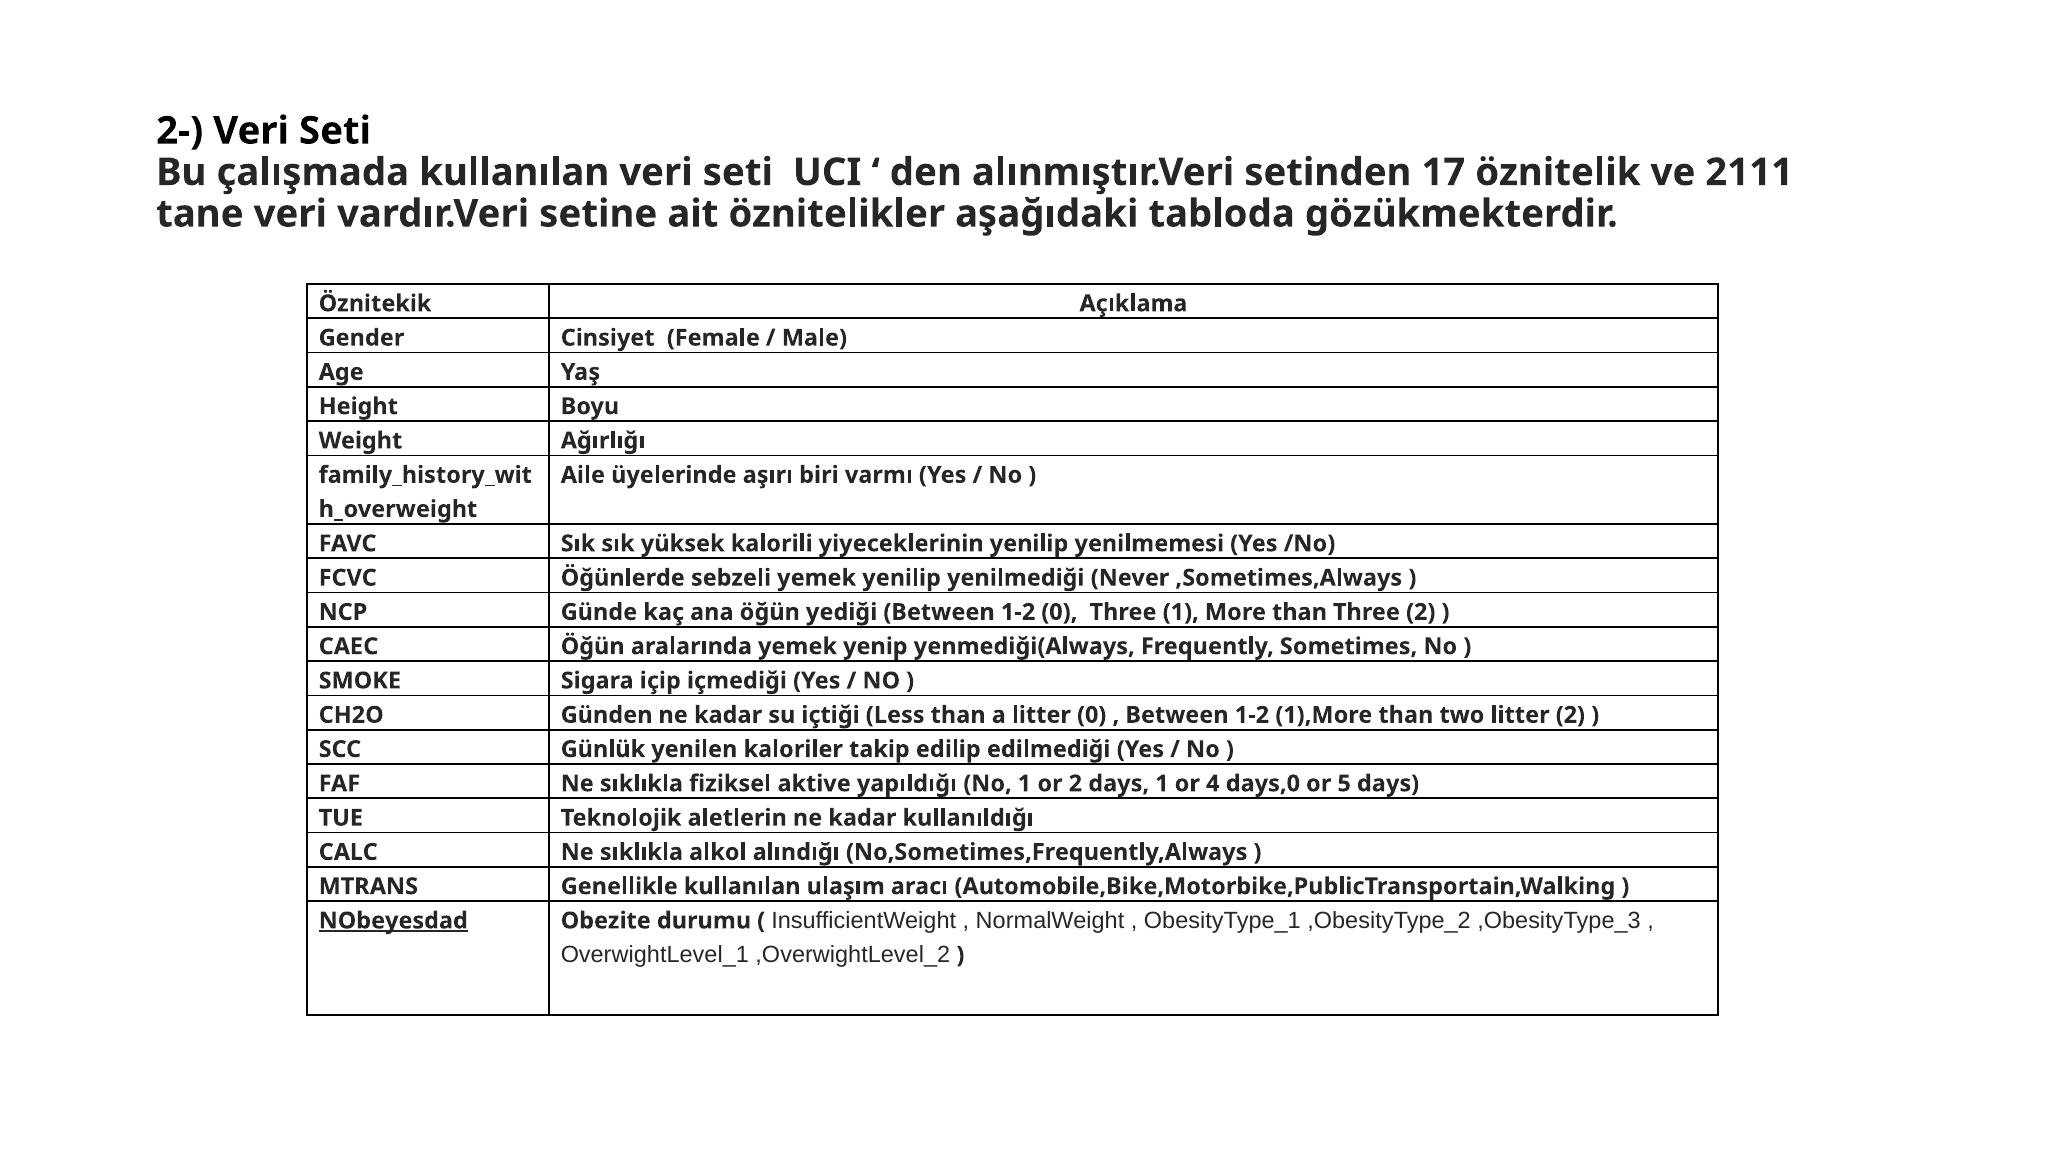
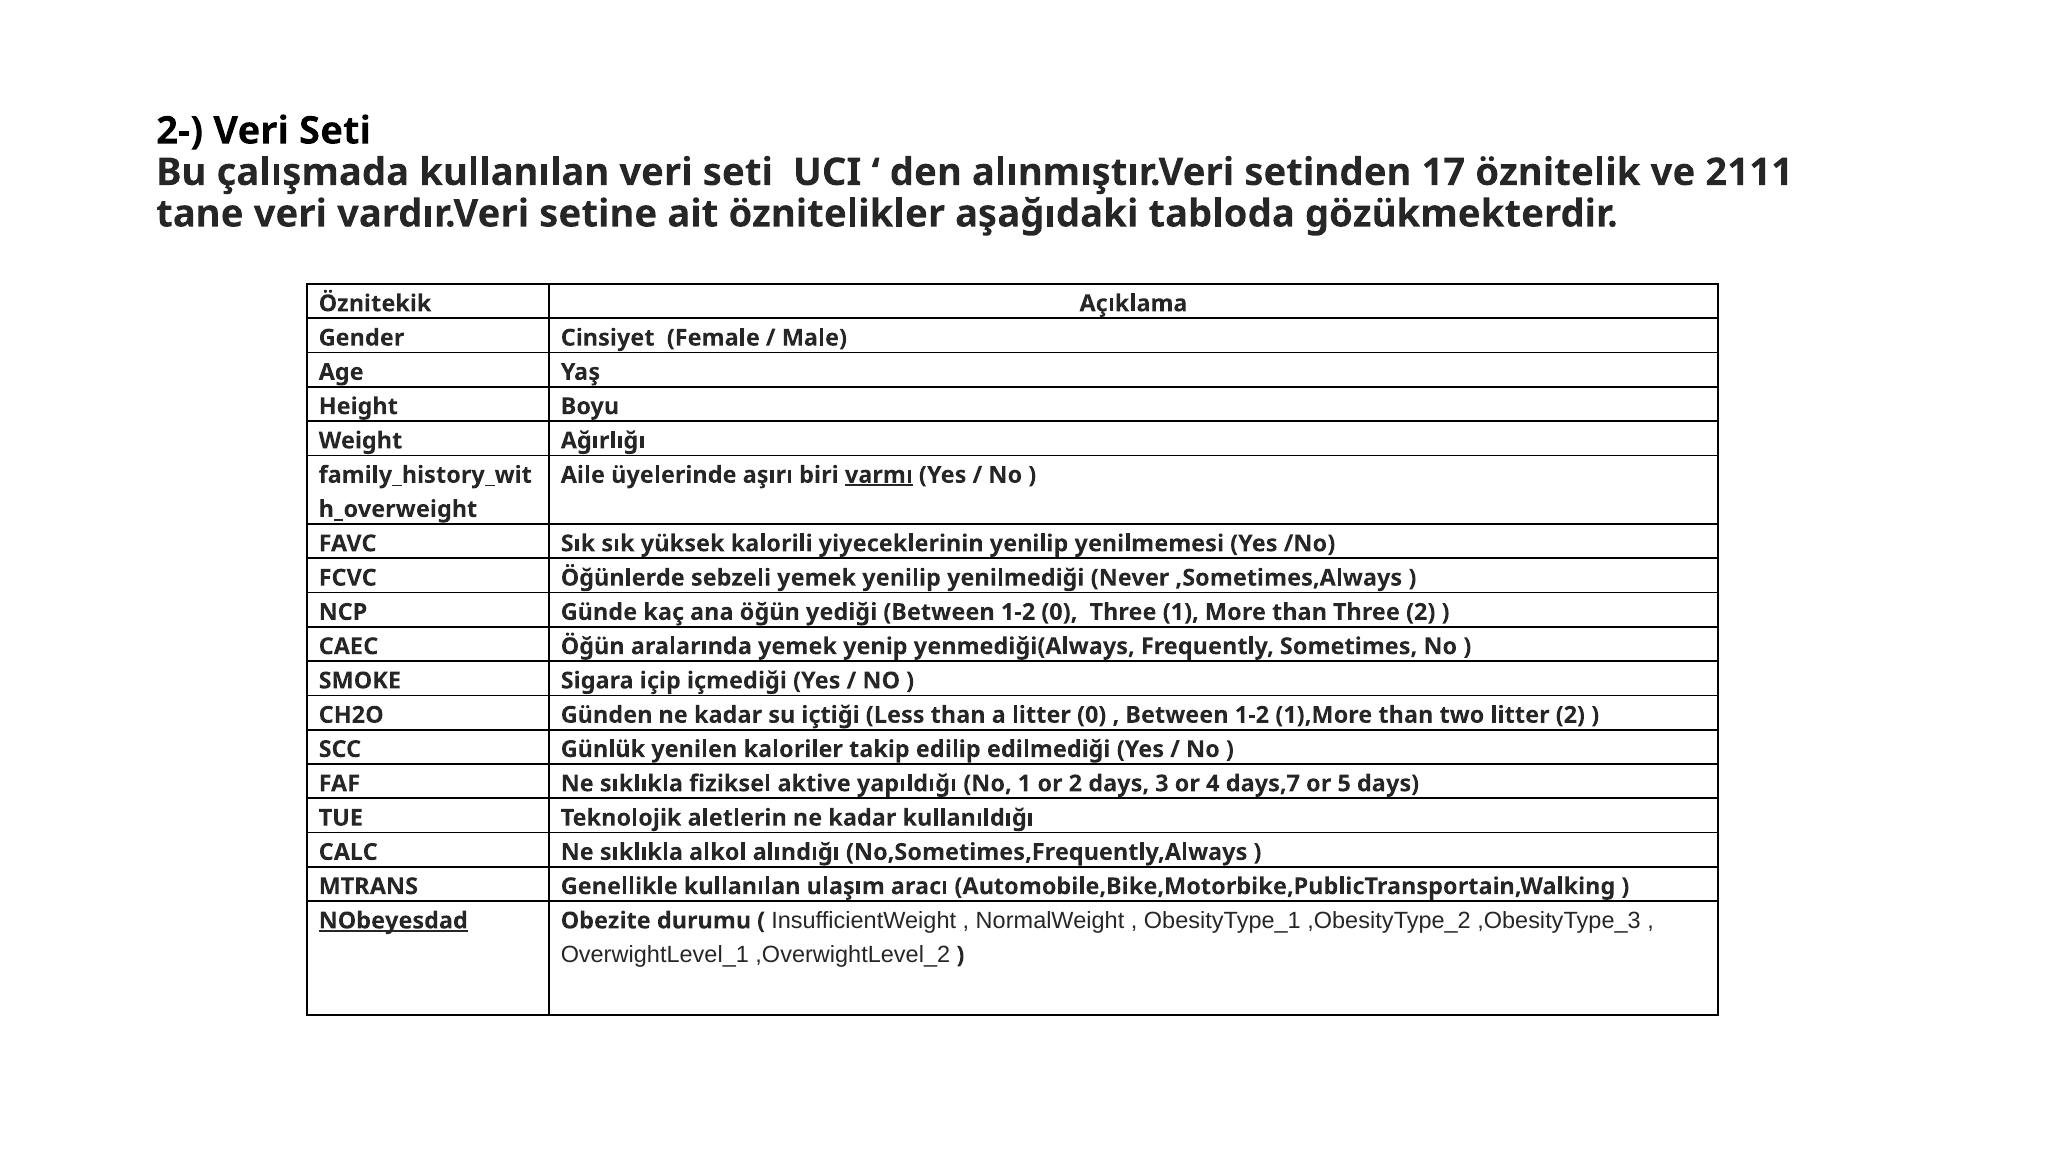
varmı underline: none -> present (879, 475)
days 1: 1 -> 3 (1162, 784)
days,0: days,0 -> days,7 (1263, 784)
